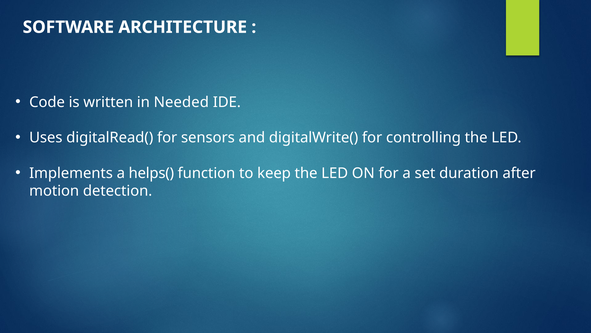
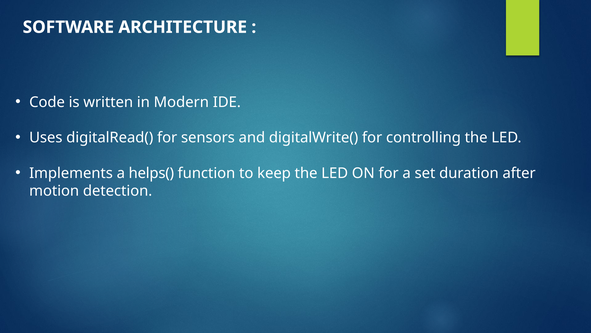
Needed: Needed -> Modern (181, 102)
